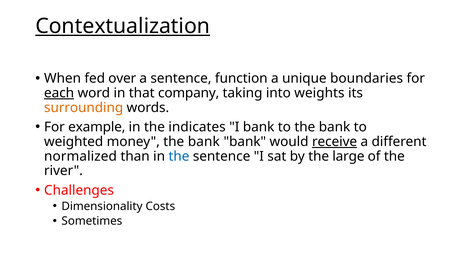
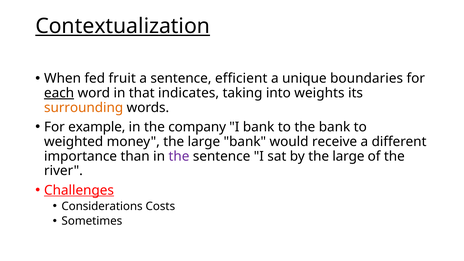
over: over -> fruit (122, 78)
function: function -> efficient (241, 78)
company: company -> indicates (189, 93)
indicates: indicates -> company (197, 127)
money the bank: bank -> large (204, 142)
receive underline: present -> none (335, 142)
normalized: normalized -> importance (81, 156)
the colour: blue -> purple (179, 156)
Challenges underline: none -> present (79, 190)
Dimensionality: Dimensionality -> Considerations (102, 206)
